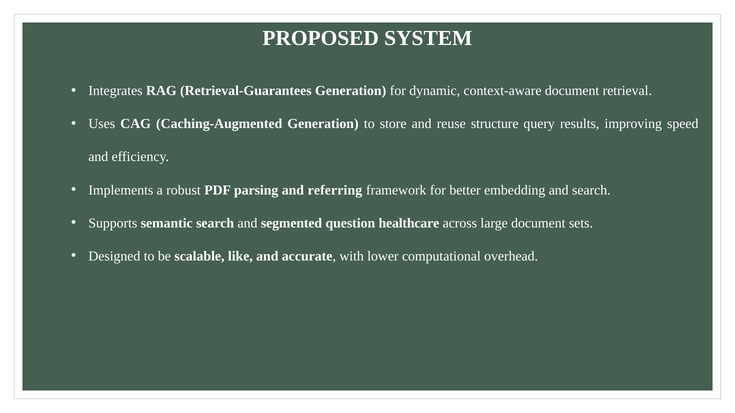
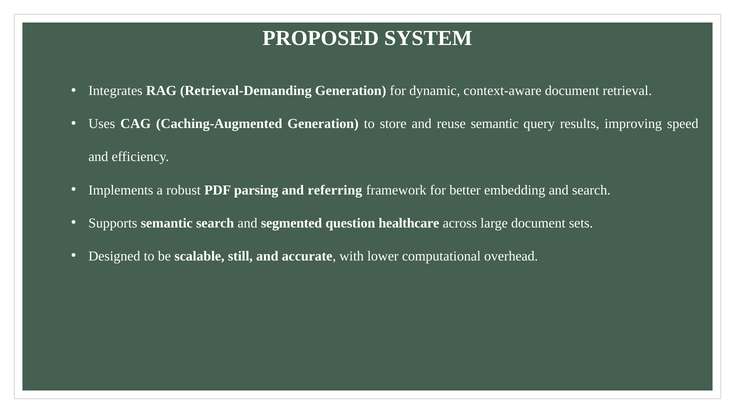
Retrieval-Guarantees: Retrieval-Guarantees -> Retrieval-Demanding (246, 91)
reuse structure: structure -> semantic (495, 124)
like: like -> still (240, 256)
